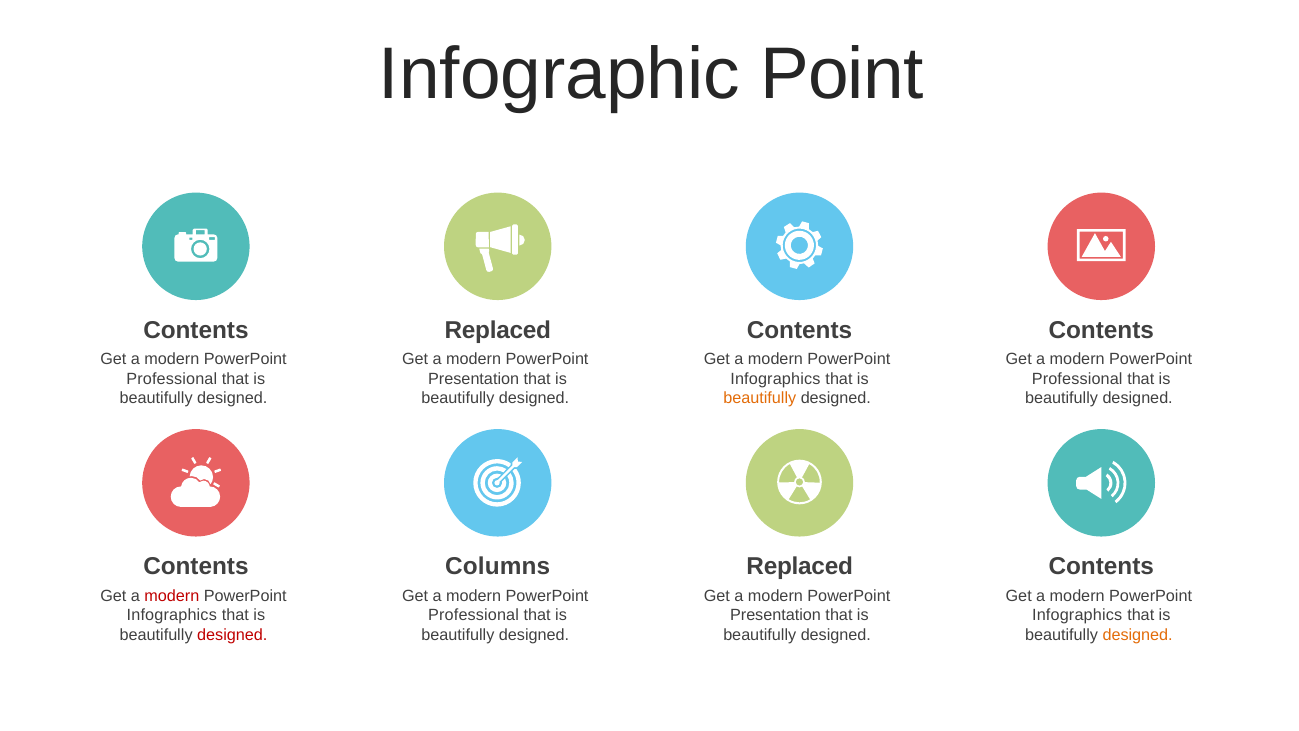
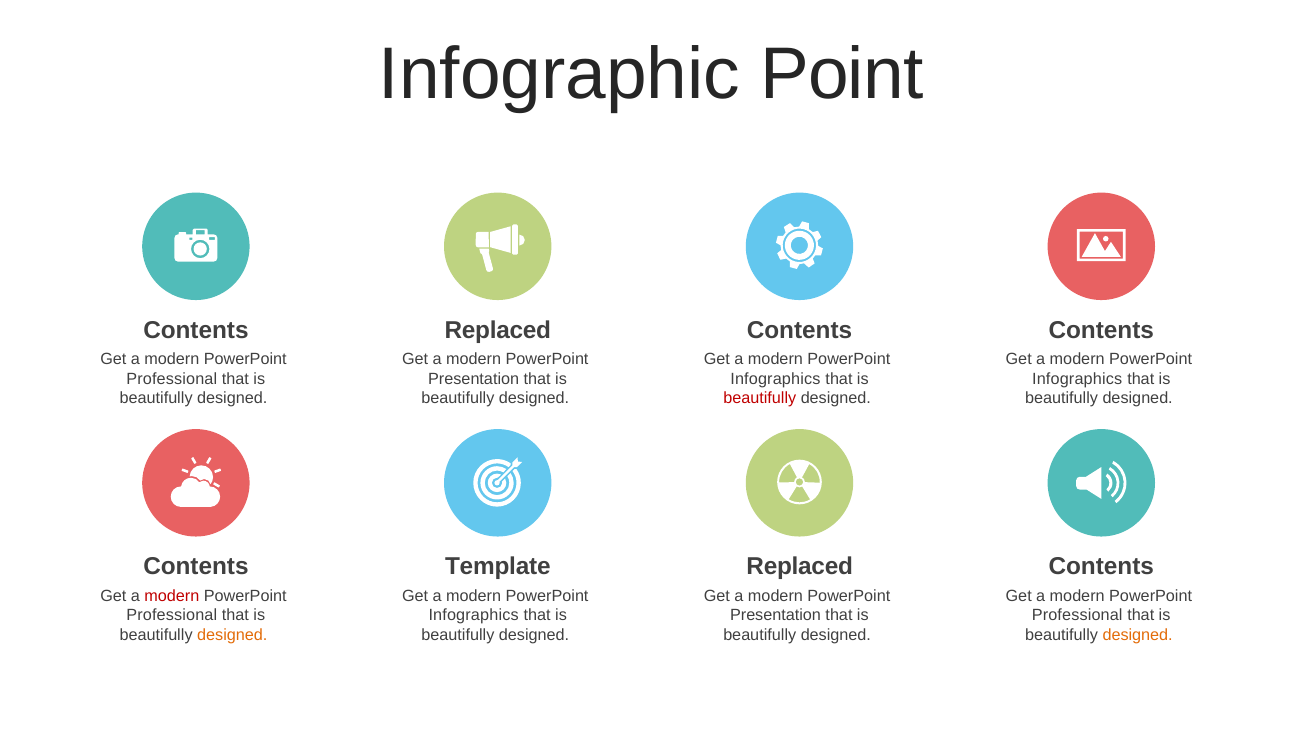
Professional: Professional -> Infographics (1077, 379)
beautifully colour: orange -> red (760, 398)
Columns: Columns -> Template (498, 566)
Infographics: Infographics -> Professional (172, 615)
Professional: Professional -> Infographics (474, 615)
Infographics: Infographics -> Professional (1077, 615)
designed colour: red -> orange (232, 635)
